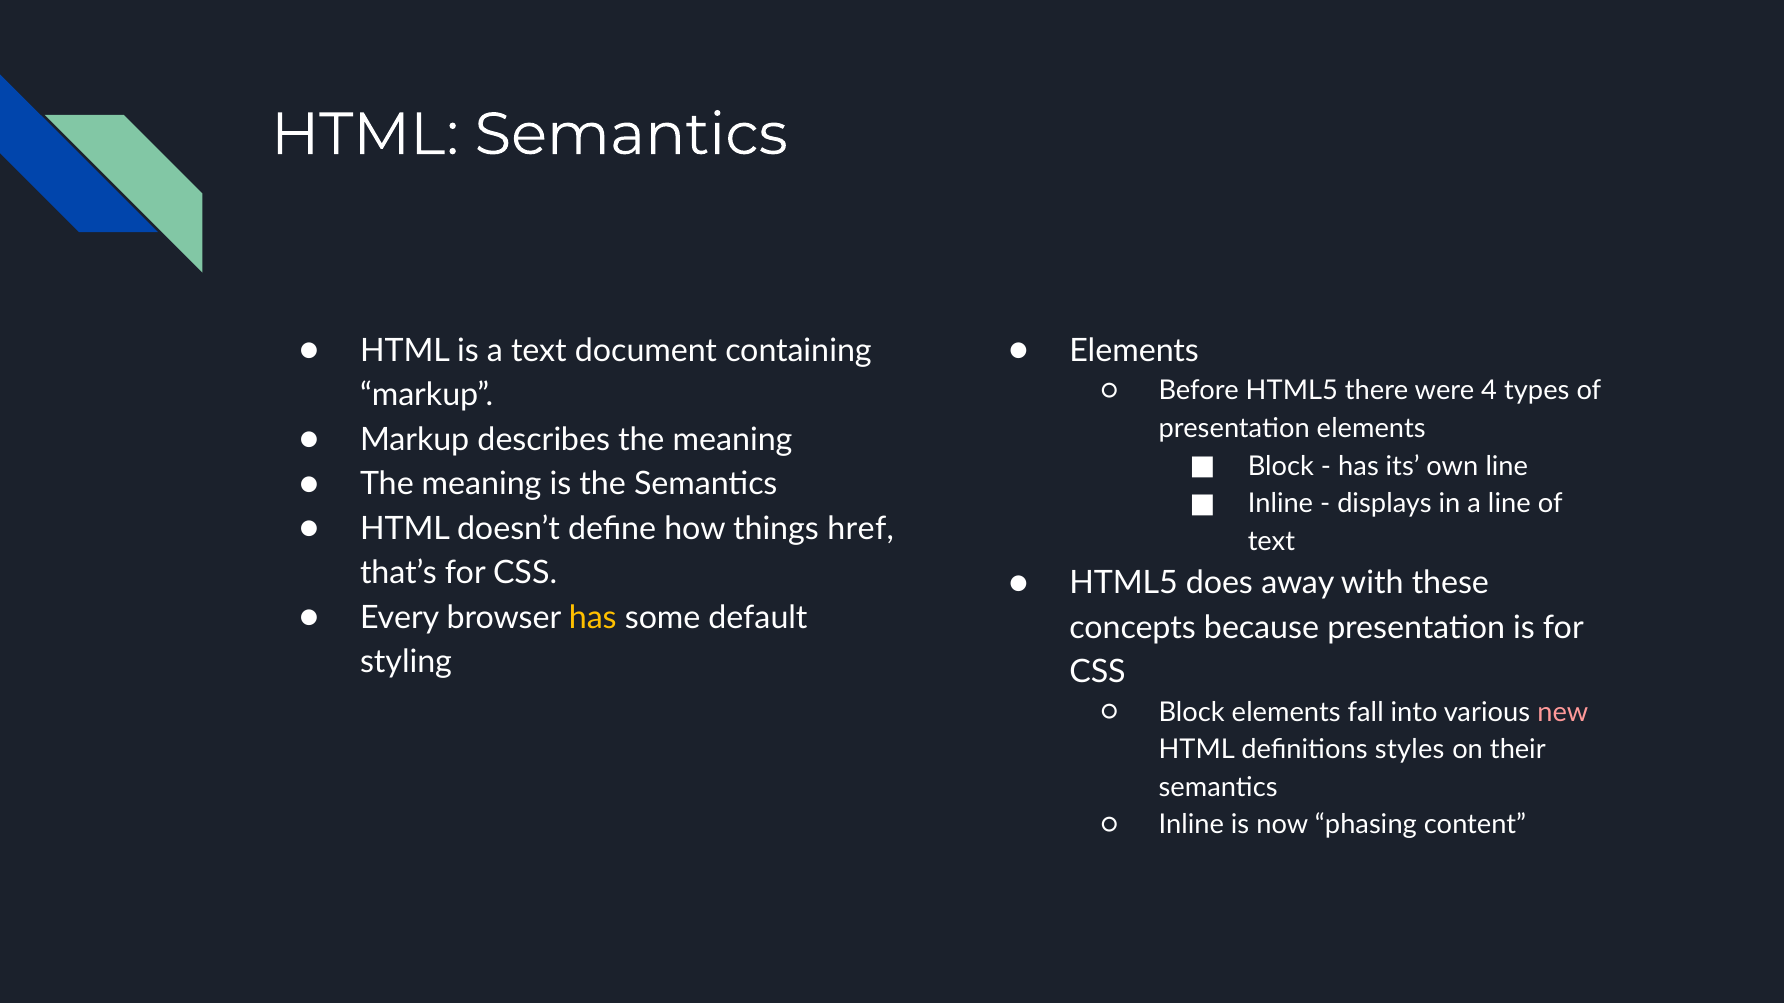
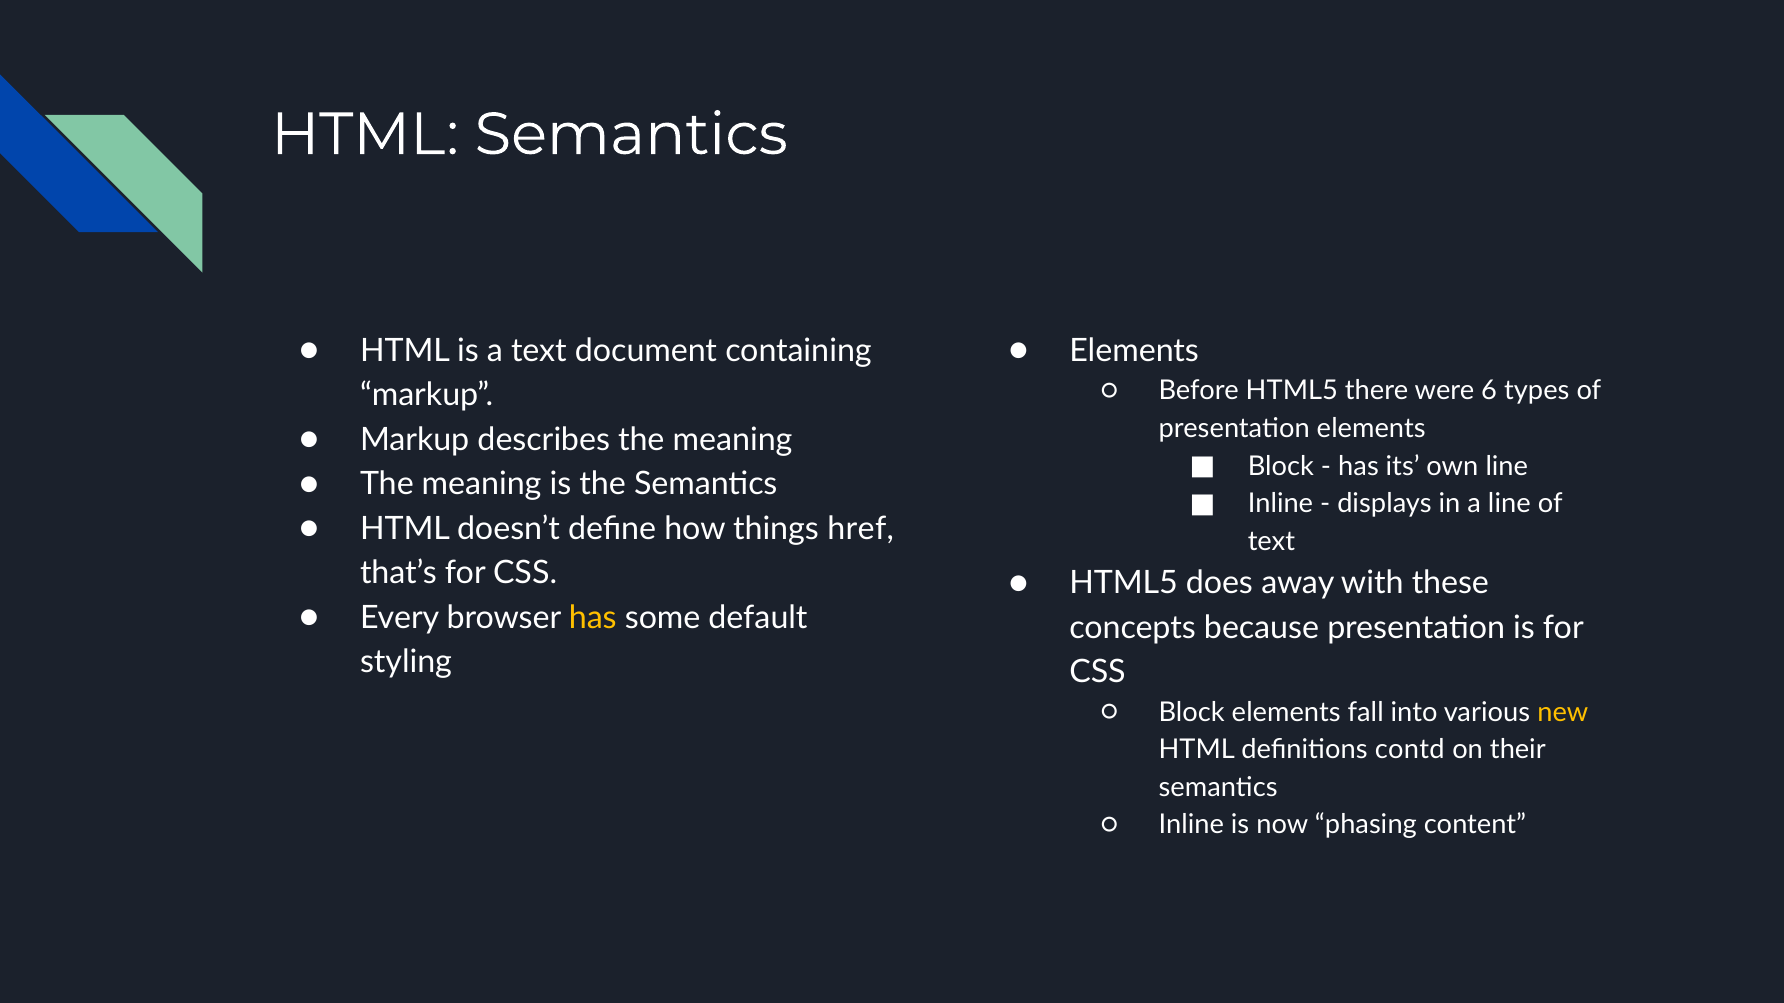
4: 4 -> 6 (1489, 391)
new colour: pink -> yellow (1563, 712)
styles: styles -> contd (1410, 750)
